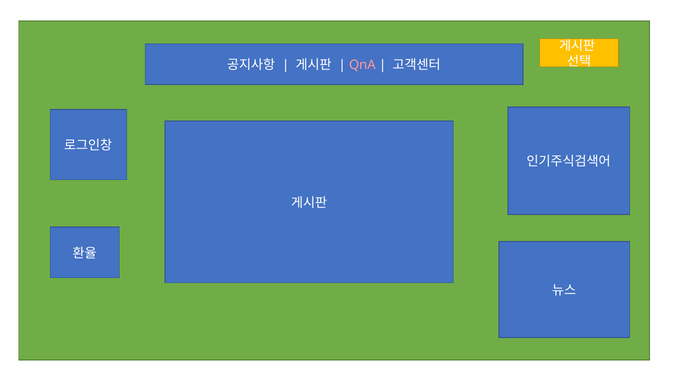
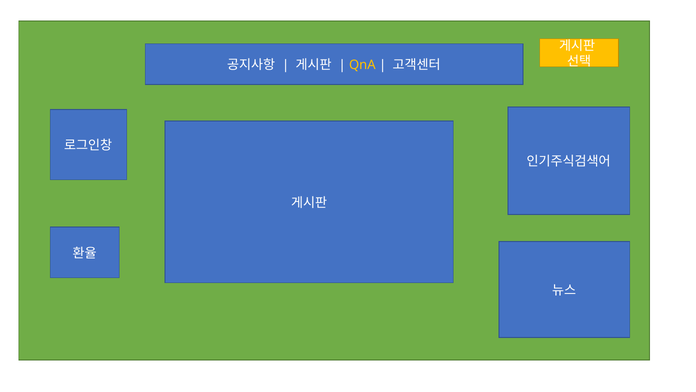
QnA colour: pink -> yellow (362, 65)
